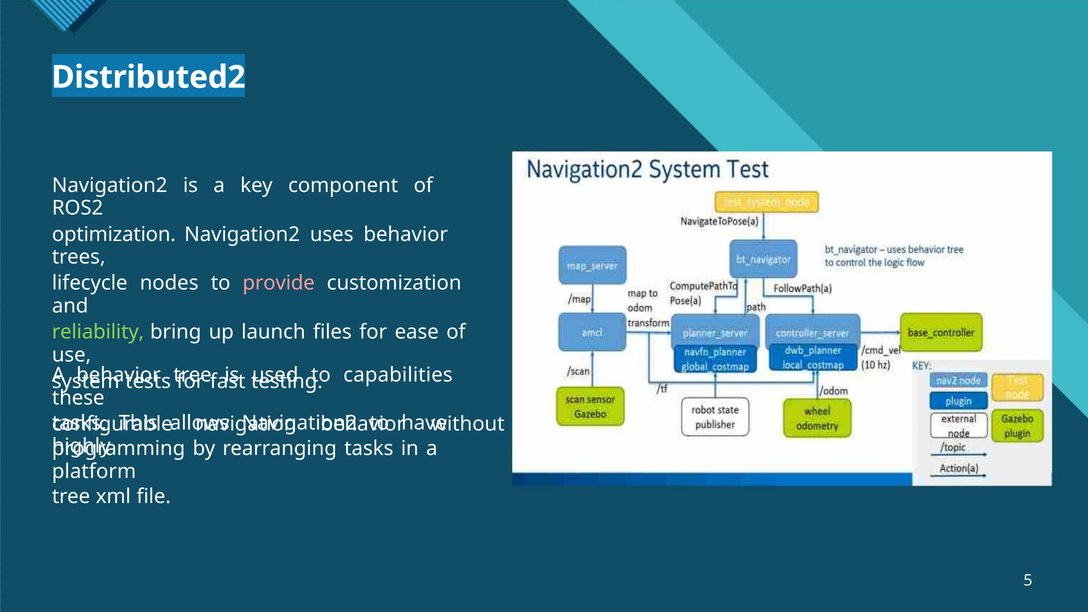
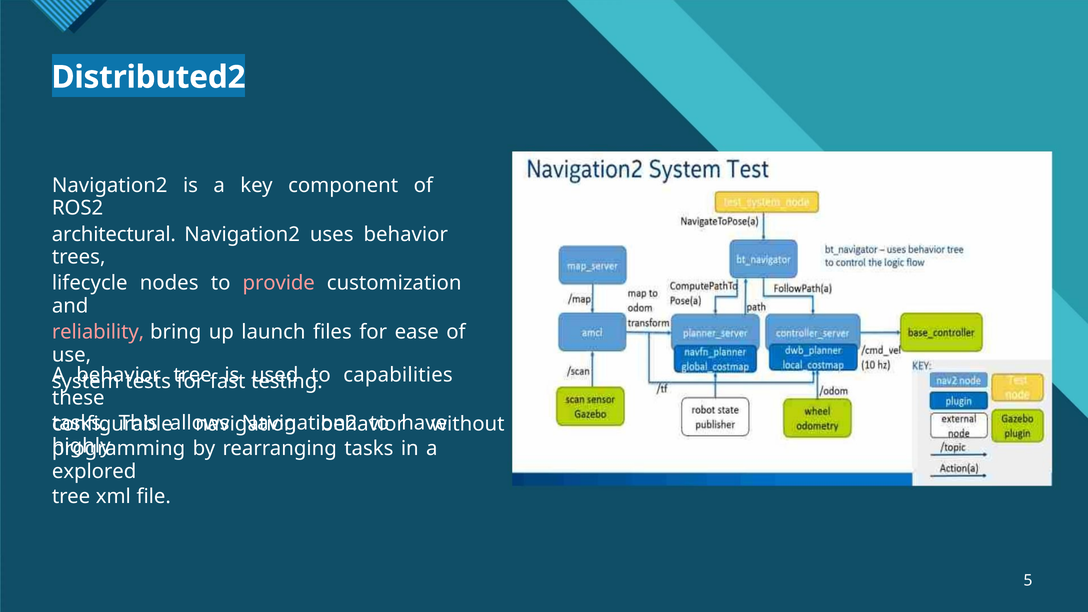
optimization: optimization -> architectural (114, 234)
reliability colour: light green -> pink (98, 332)
platform: platform -> explored (94, 471)
